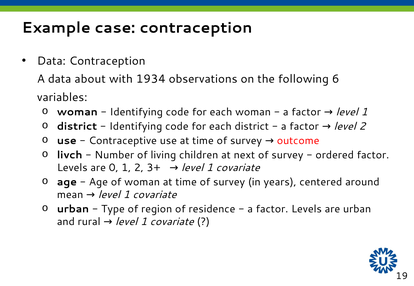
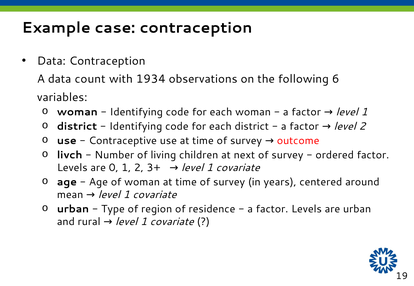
about: about -> count (90, 79)
